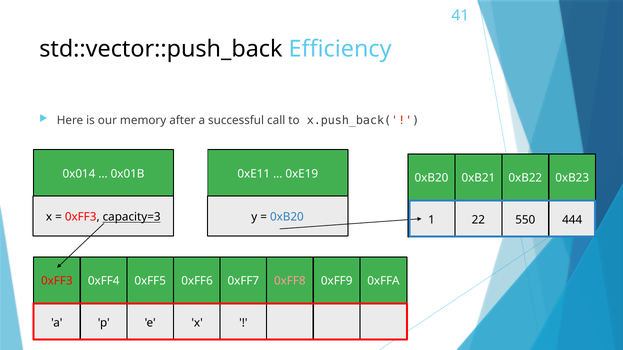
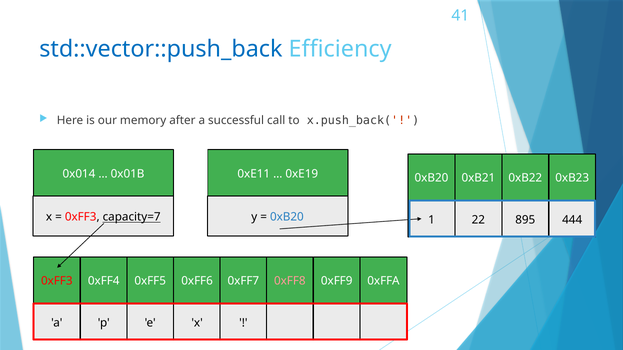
std::vector::push_back colour: black -> blue (161, 49)
capacity=3: capacity=3 -> capacity=7 (132, 217)
550: 550 -> 895 (525, 220)
